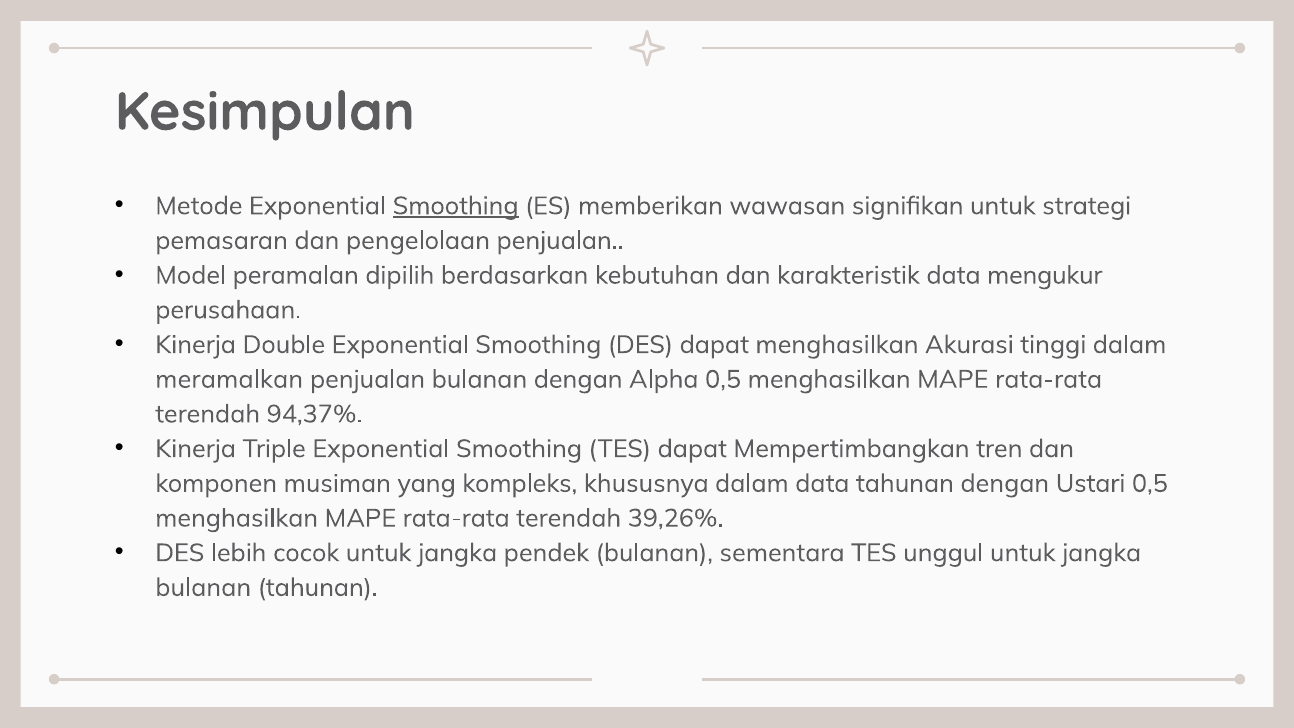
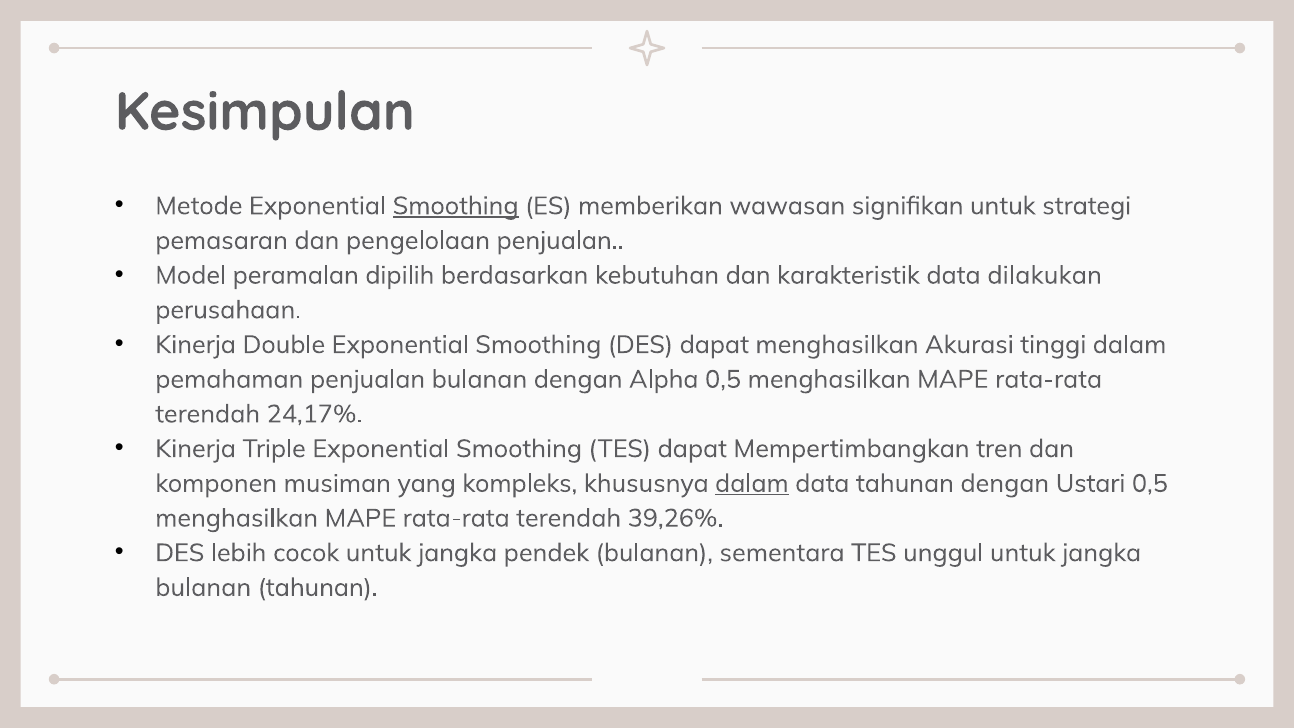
mengukur: mengukur -> dilakukan (1045, 275)
meramalkan: meramalkan -> pemahaman (229, 379)
94,37%: 94,37% -> 24,17% (314, 414)
dalam underline: none -> present (752, 483)
